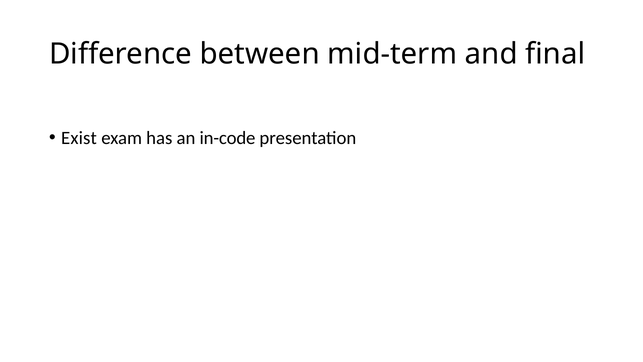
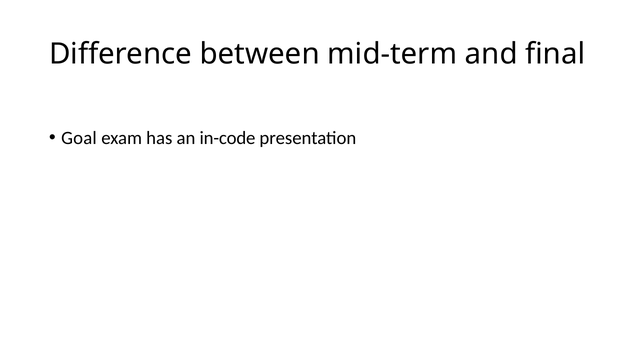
Exist: Exist -> Goal (79, 138)
